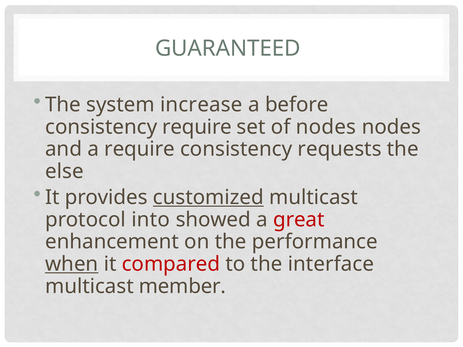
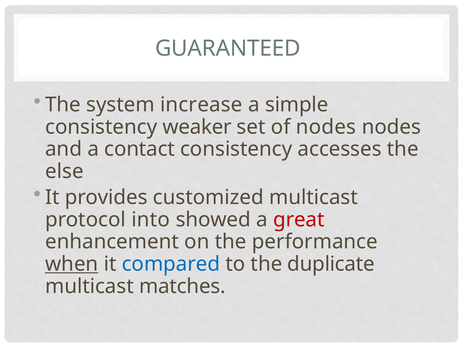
before: before -> simple (297, 105)
consistency require: require -> weaker (197, 127)
a require: require -> contact (140, 149)
requests: requests -> accesses (340, 149)
customized underline: present -> none (208, 197)
compared colour: red -> blue (171, 264)
interface: interface -> duplicate (331, 264)
member: member -> matches (182, 286)
